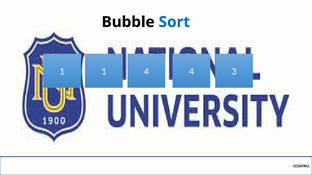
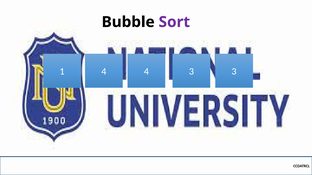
Sort colour: blue -> purple (174, 22)
1 1: 1 -> 4 (104, 72)
4 4: 4 -> 3 (191, 72)
